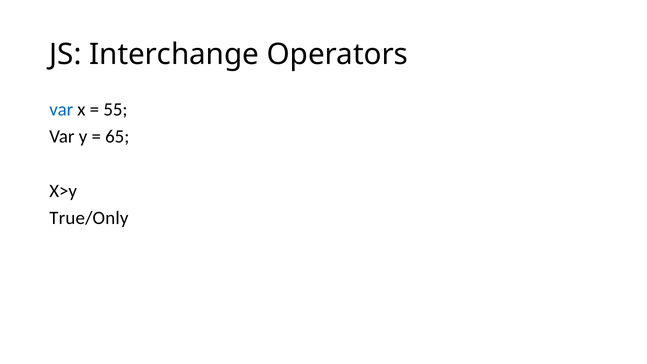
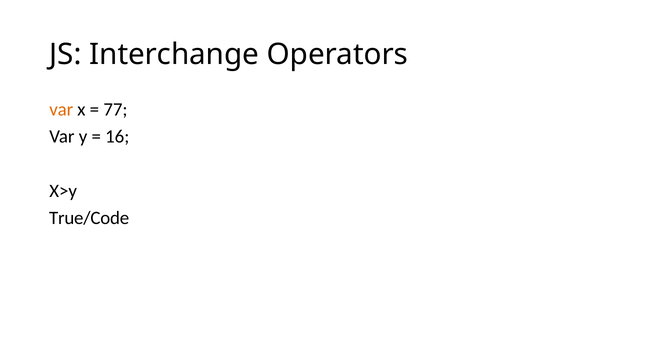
var colour: blue -> orange (61, 109)
55: 55 -> 77 (115, 109)
65: 65 -> 16 (117, 137)
True/Only: True/Only -> True/Code (89, 218)
